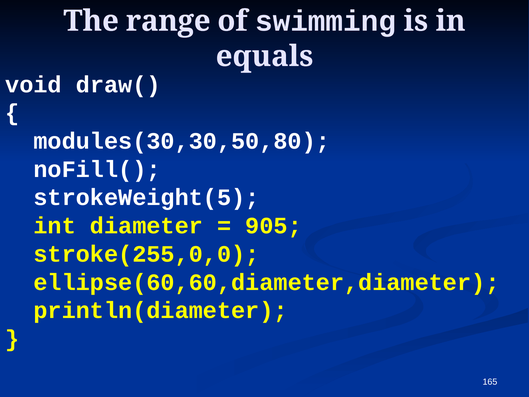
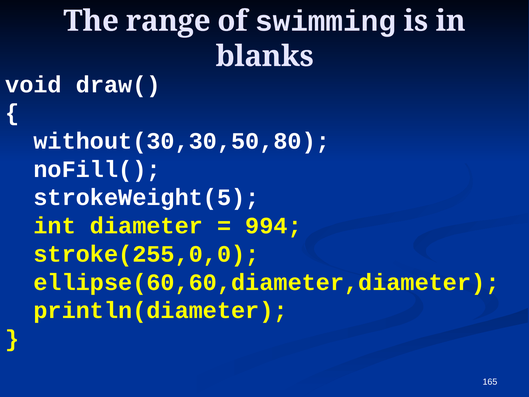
equals: equals -> blanks (265, 56)
modules(30,30,50,80: modules(30,30,50,80 -> without(30,30,50,80 (182, 141)
905: 905 -> 994 (274, 226)
